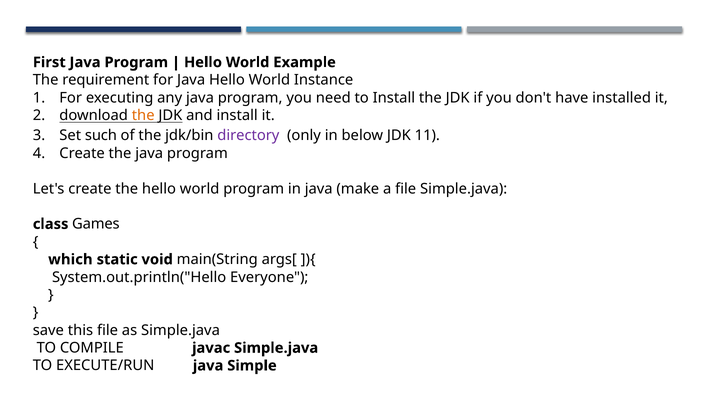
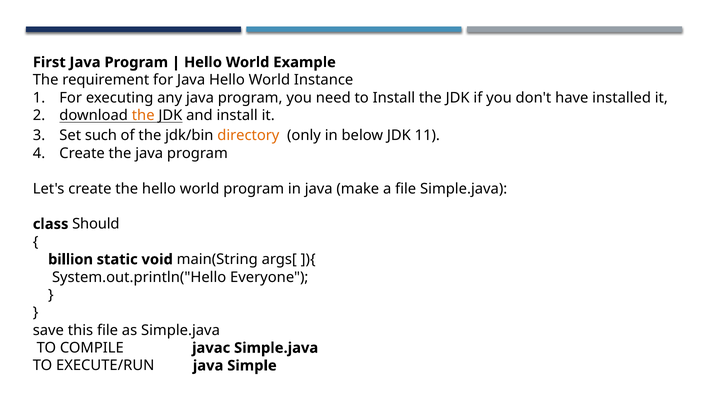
directory colour: purple -> orange (248, 136)
Games: Games -> Should (96, 224)
which: which -> billion (71, 260)
